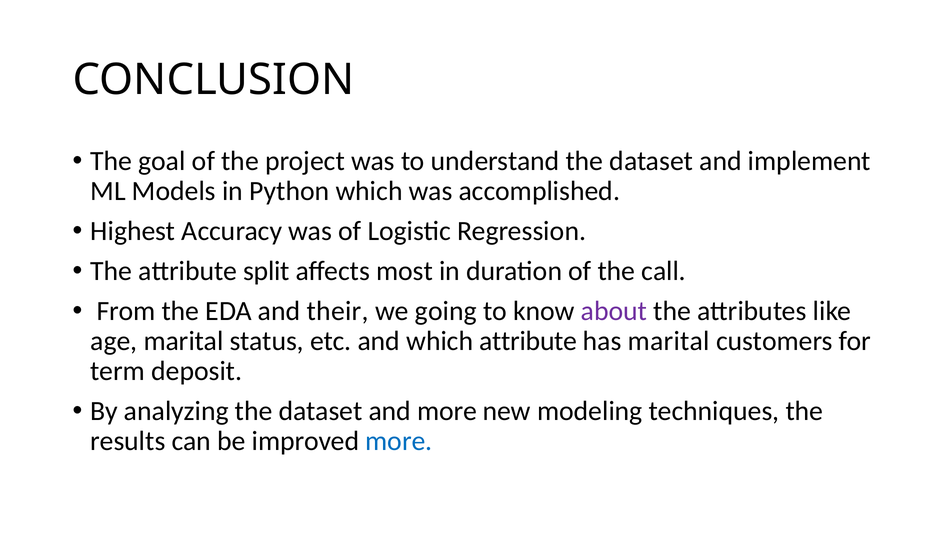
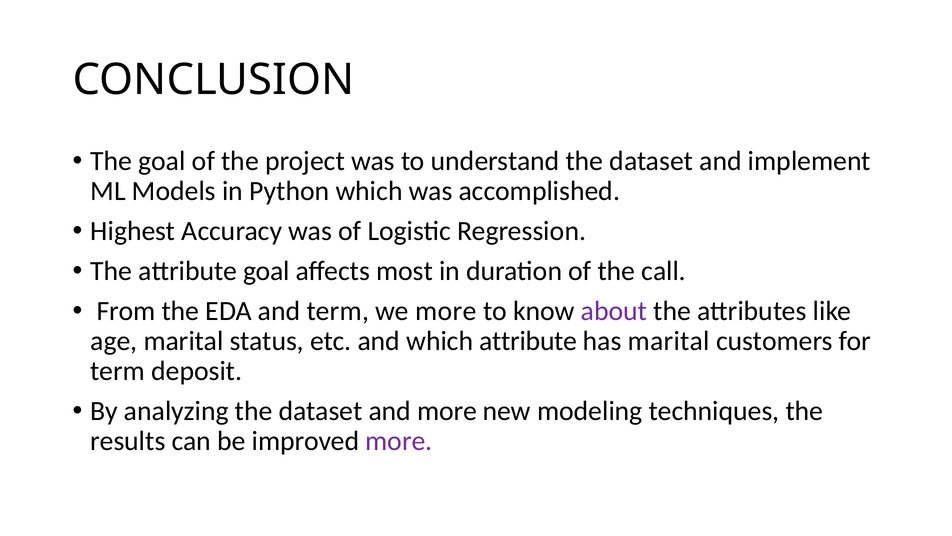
attribute split: split -> goal (266, 271)
and their: their -> term (338, 311)
we going: going -> more (446, 311)
more colour: blue -> purple (399, 441)
